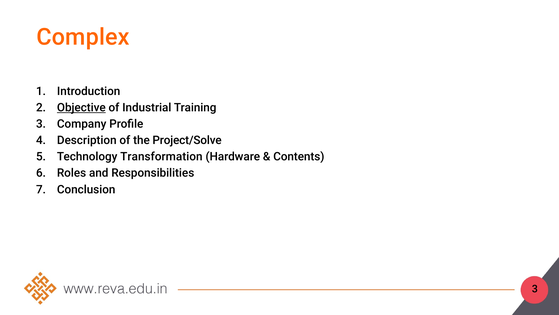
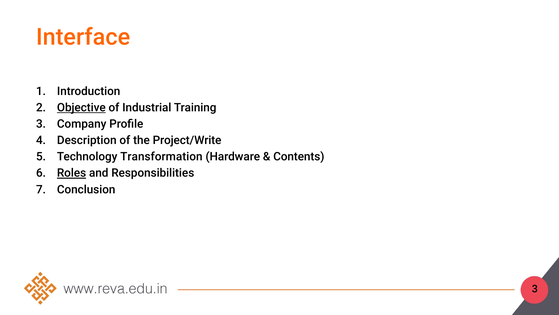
Complex: Complex -> Interface (83, 37)
Project/Solve: Project/Solve -> Project/Write (187, 140)
Roles underline: none -> present (72, 173)
